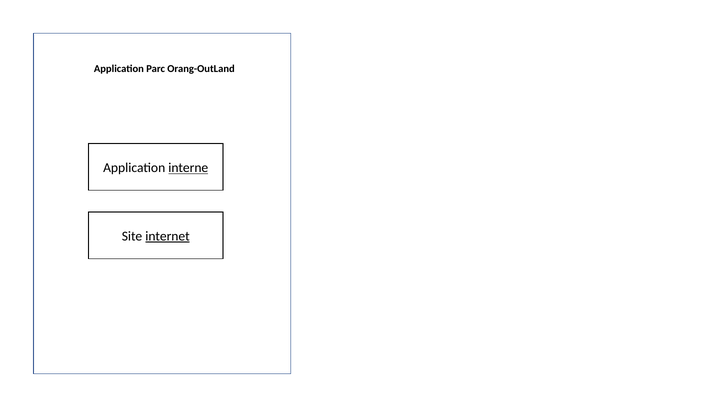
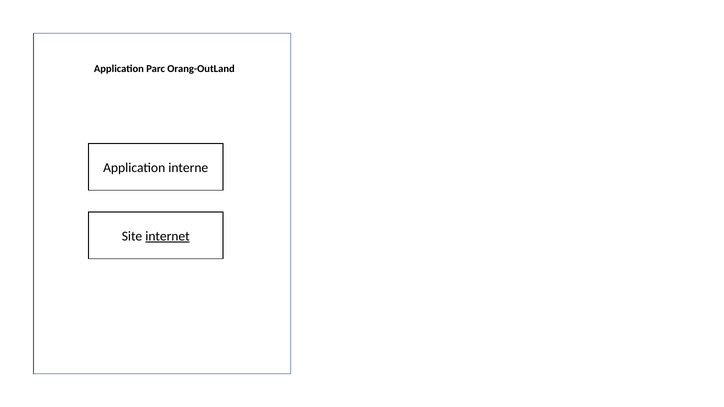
interne underline: present -> none (188, 168)
